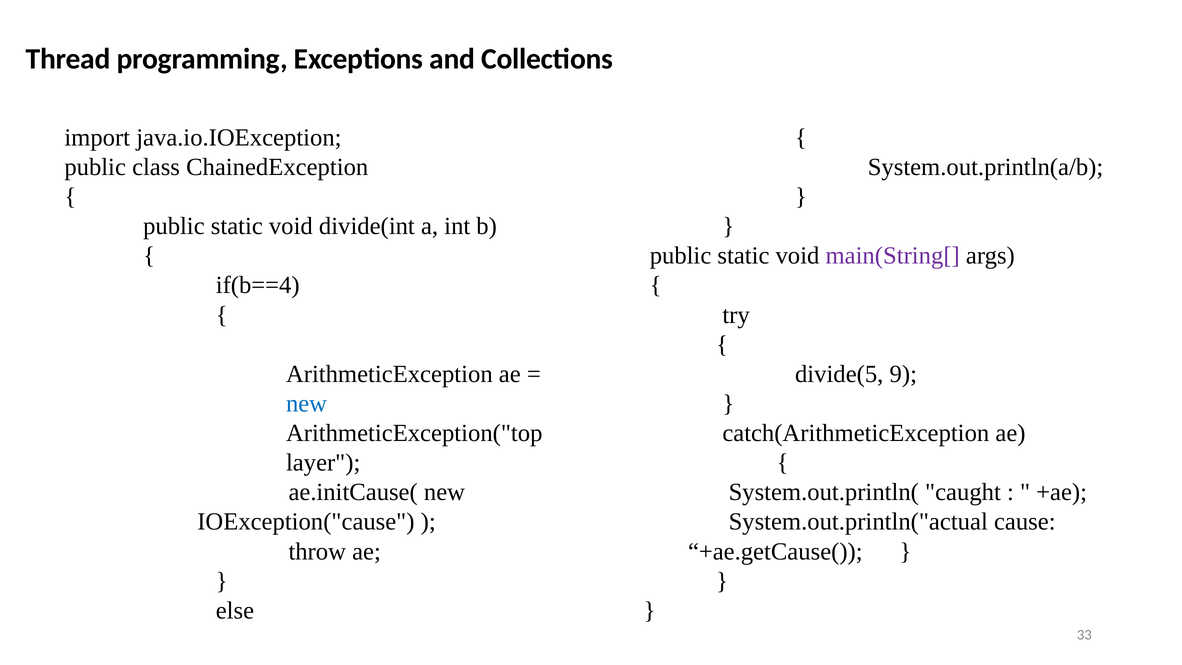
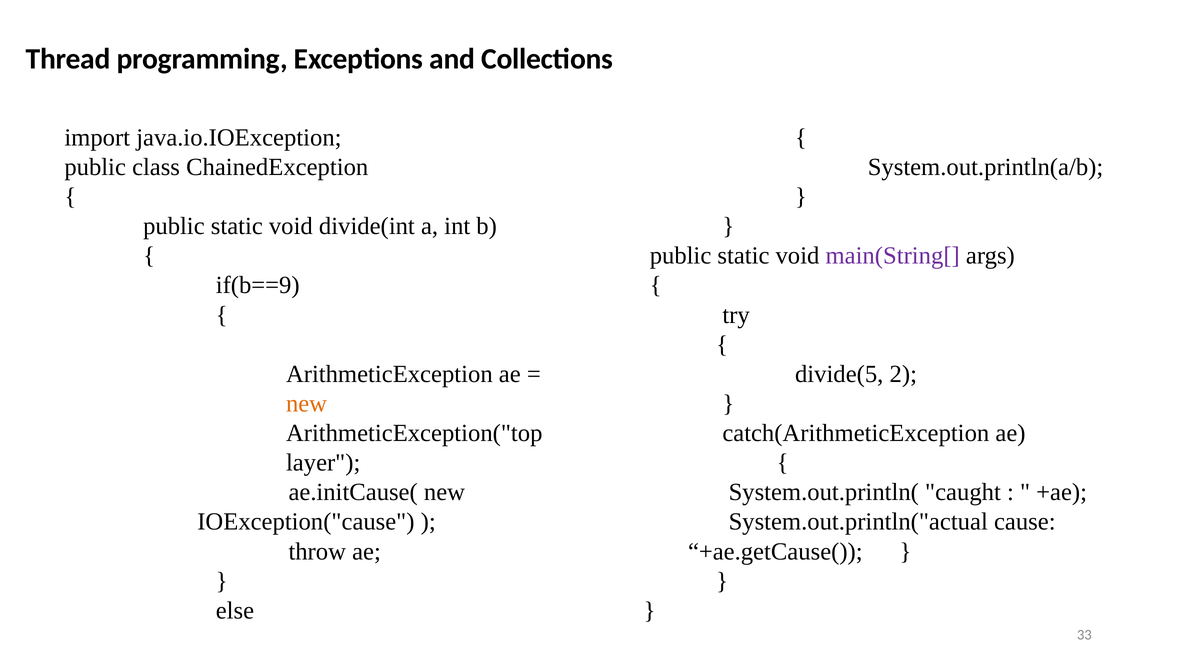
if(b==4: if(b==4 -> if(b==9 (258, 285)
9: 9 -> 2 (903, 374)
new colour: blue -> orange (307, 403)
